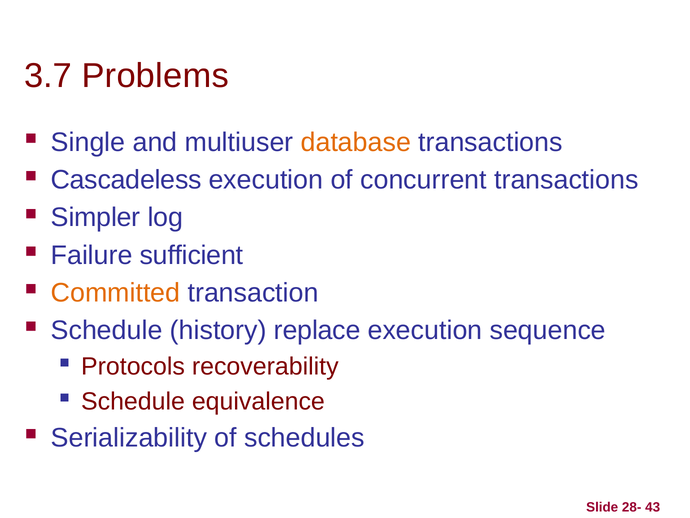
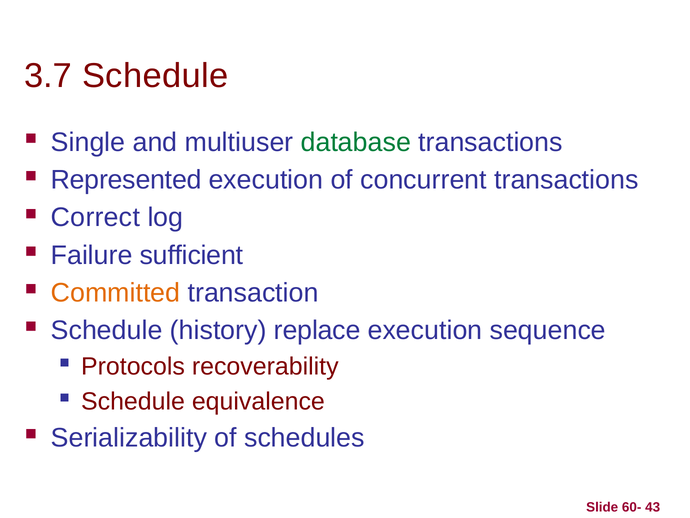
3.7 Problems: Problems -> Schedule (155, 76)
database colour: orange -> green (356, 142)
Cascadeless: Cascadeless -> Represented (126, 180)
Simpler: Simpler -> Correct (95, 217)
28-: 28- -> 60- (632, 507)
